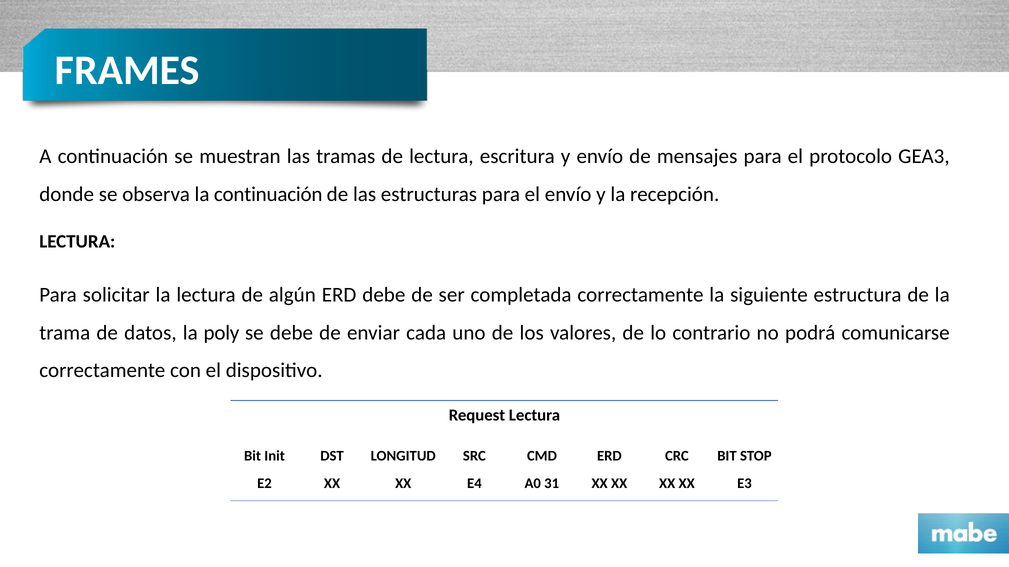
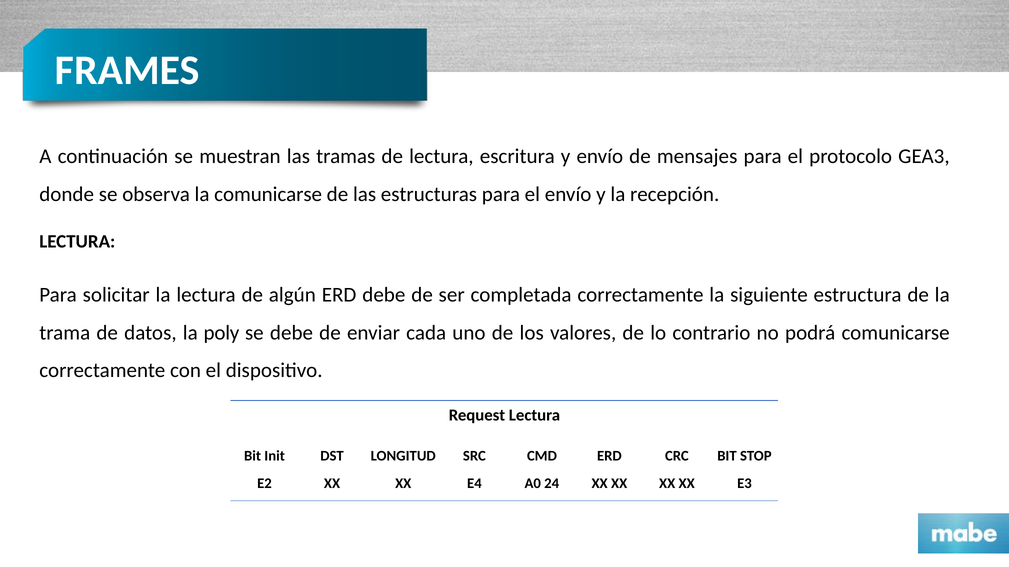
la continuación: continuación -> comunicarse (268, 194)
31: 31 -> 24 (552, 484)
